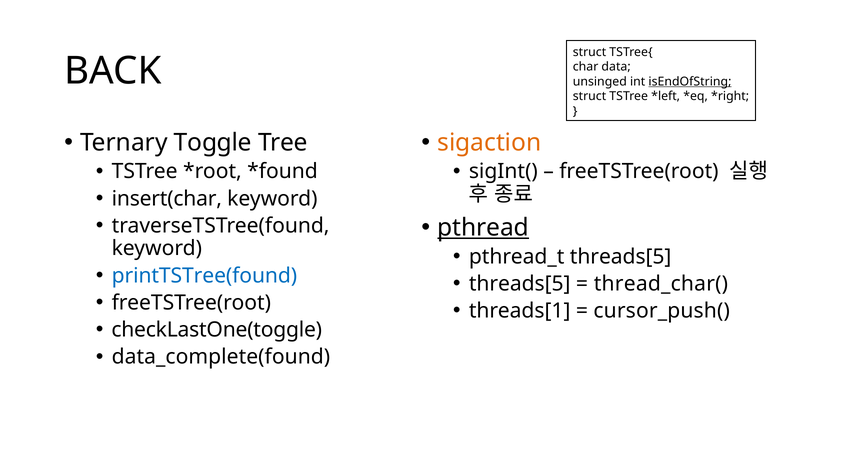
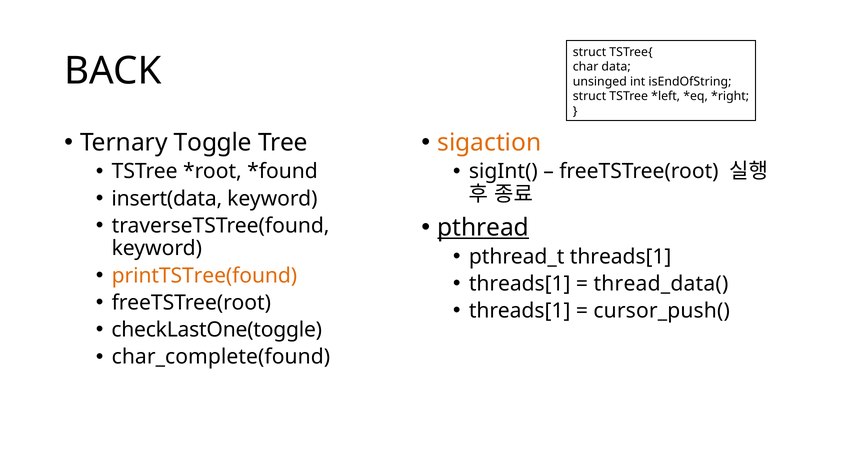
isEndOfString underline: present -> none (690, 82)
insert(char: insert(char -> insert(data (167, 199)
pthread_t threads[5: threads[5 -> threads[1 (621, 257)
printTSTree(found colour: blue -> orange (204, 276)
threads[5: threads[5 -> threads[1 (520, 284)
thread_char(: thread_char( -> thread_data( (661, 284)
data_complete(found: data_complete(found -> char_complete(found (221, 357)
